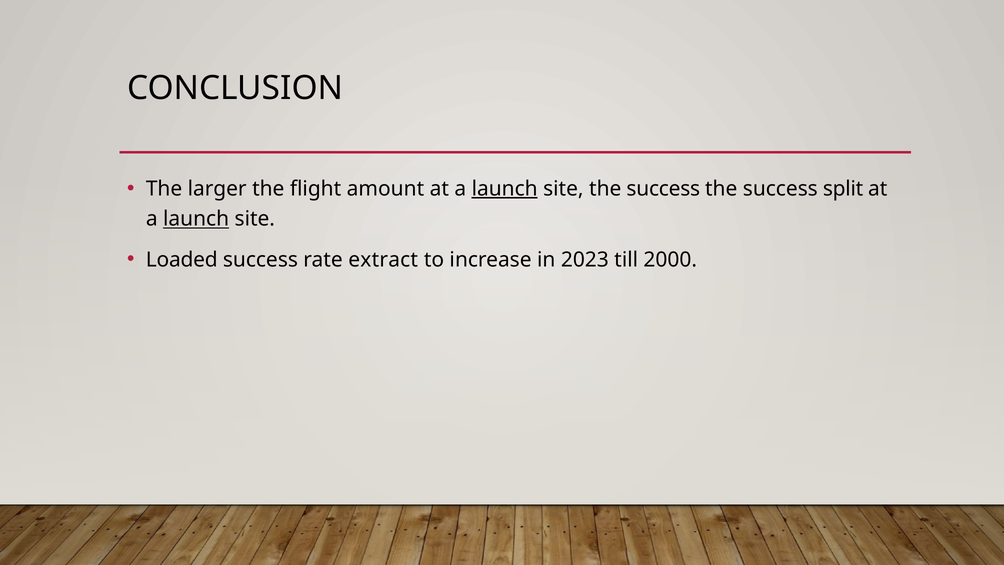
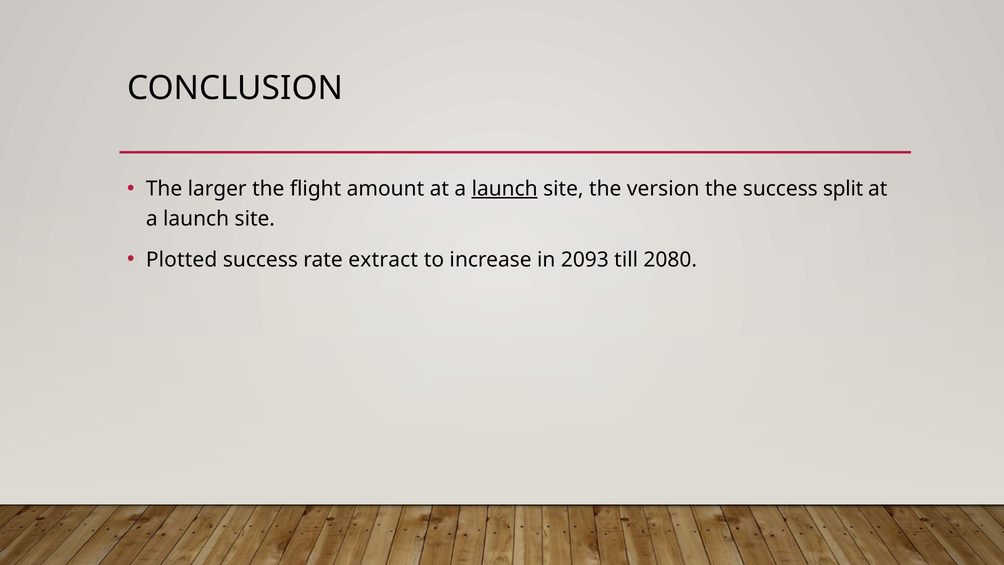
site the success: success -> version (663, 189)
launch underline: present -> none (196, 219)
Loaded: Loaded -> Plotted (182, 259)
2023: 2023 -> 2093 (585, 259)
2000: 2000 -> 2080 (670, 259)
